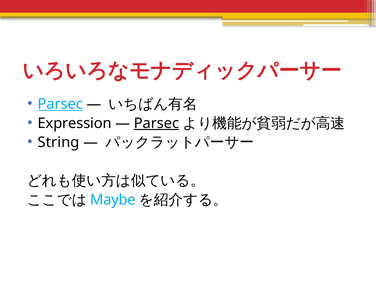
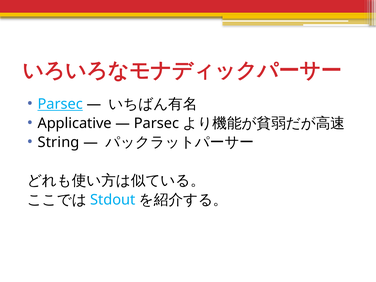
Expression: Expression -> Applicative (75, 123)
Parsec underline: present -> none (156, 123)
Maybe: Maybe -> Stdout (113, 200)
